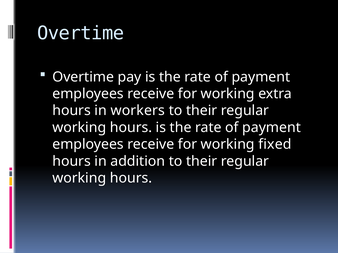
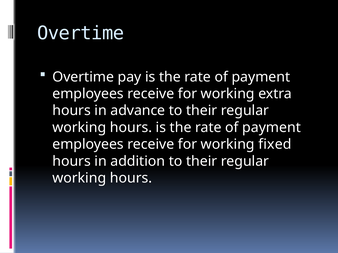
workers: workers -> advance (138, 111)
